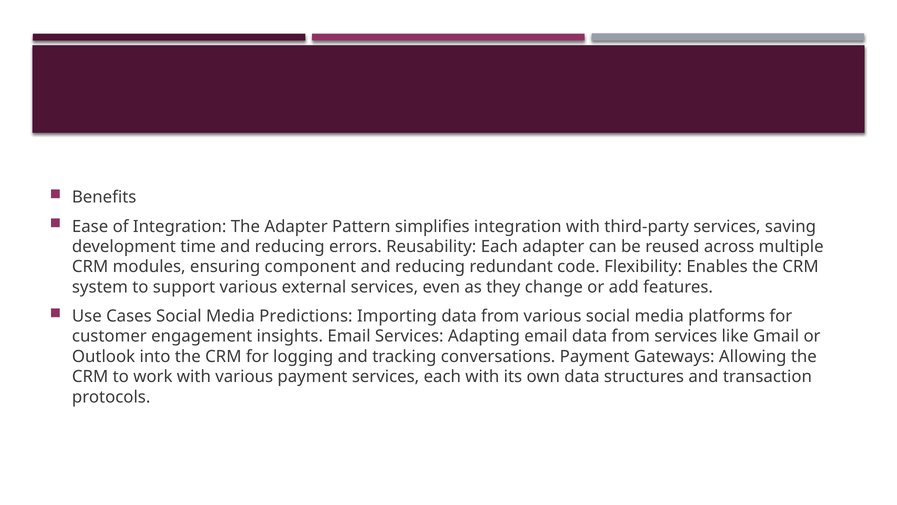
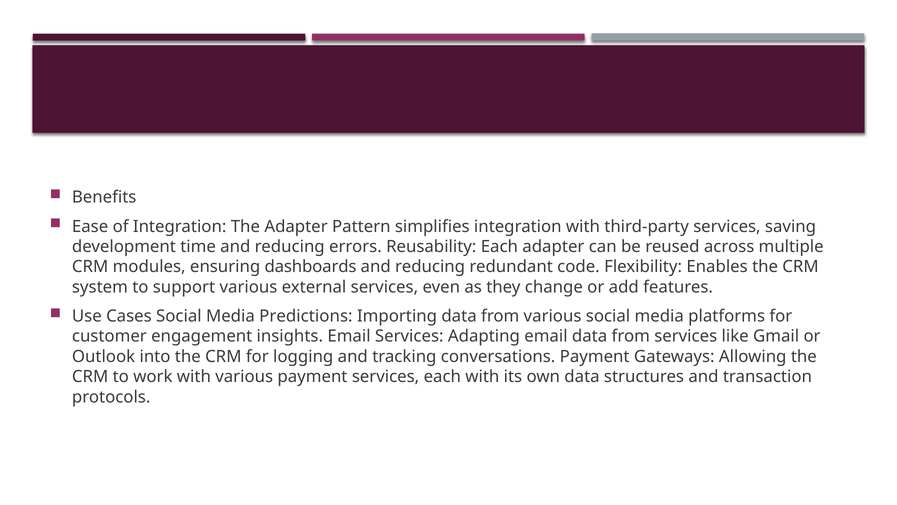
component: component -> dashboards (311, 267)
